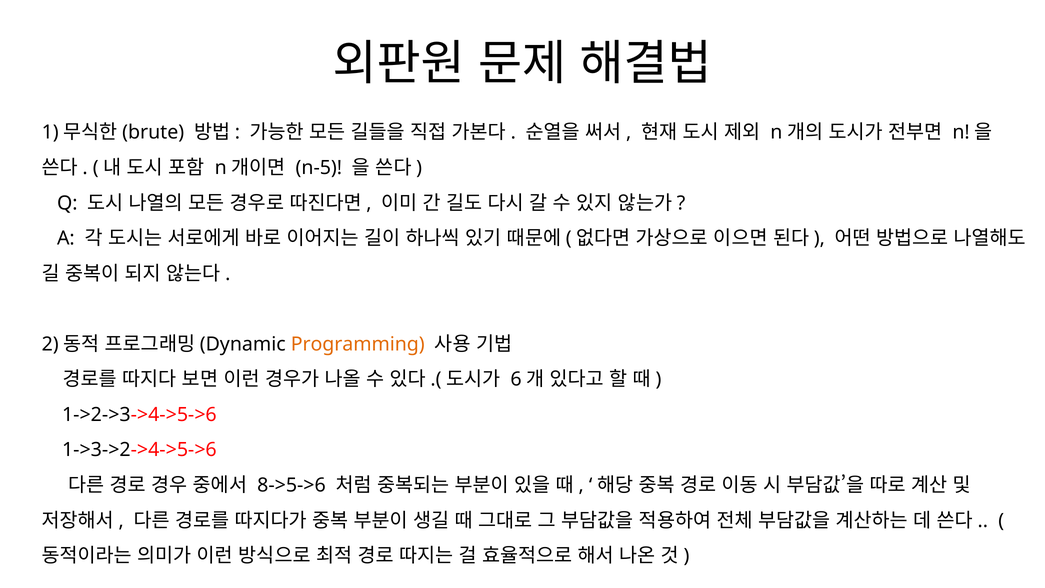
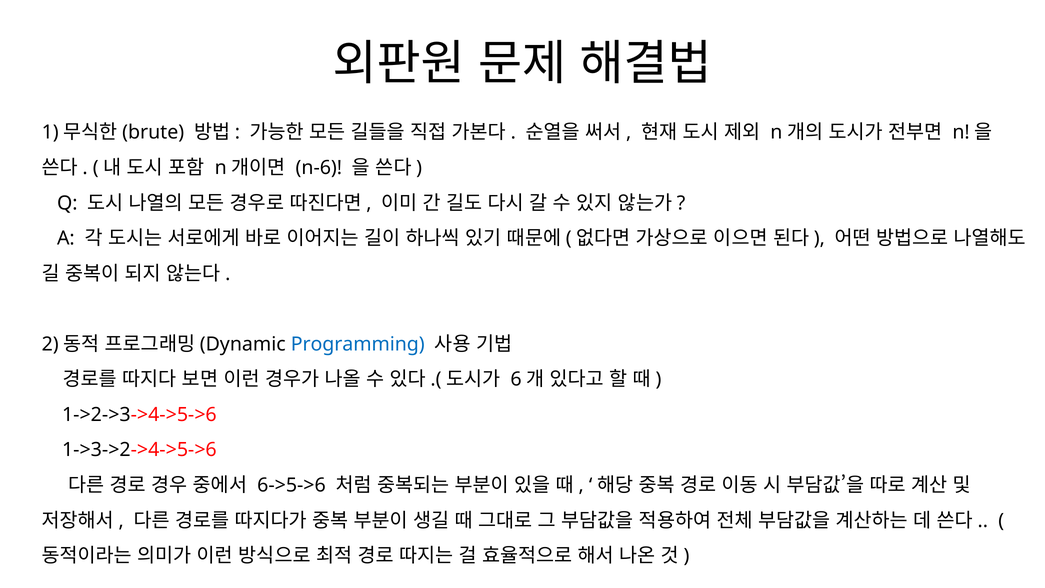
n-5: n-5 -> n-6 (319, 168)
Programming colour: orange -> blue (358, 344)
8->5->6: 8->5->6 -> 6->5->6 (291, 485)
